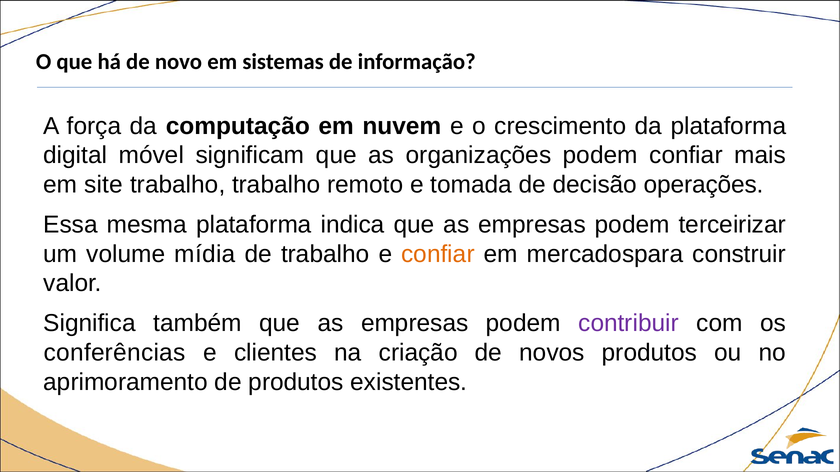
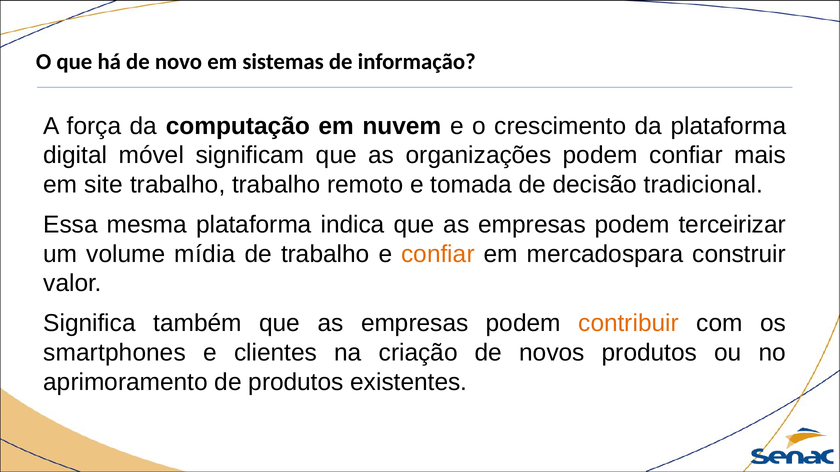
operações: operações -> tradicional (703, 185)
contribuir colour: purple -> orange (629, 324)
conferências: conferências -> smartphones (115, 353)
